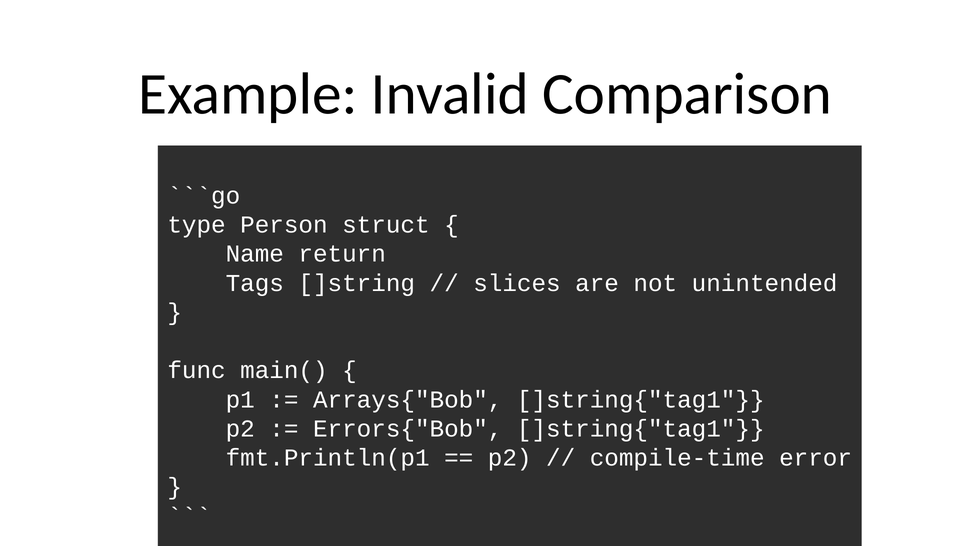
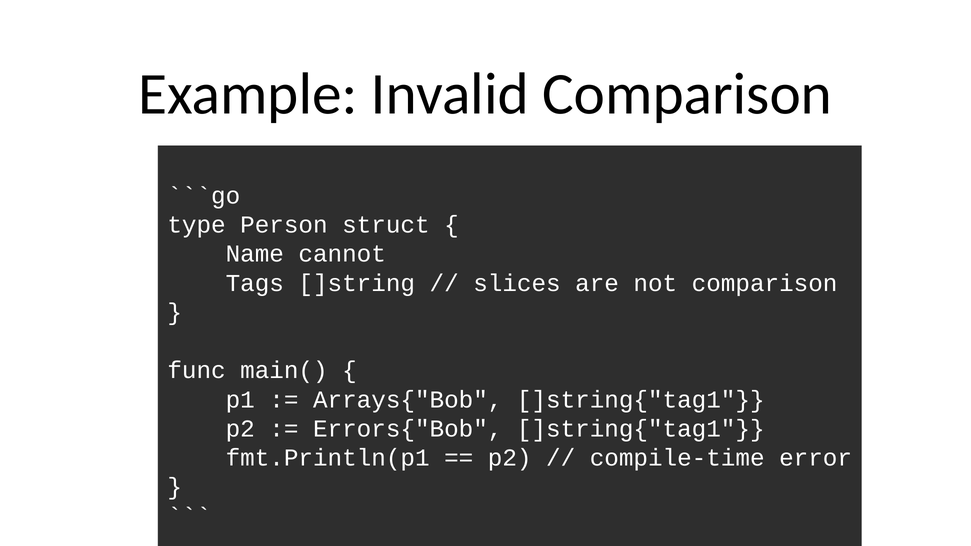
return: return -> cannot (342, 254)
not unintended: unintended -> comparison (765, 283)
